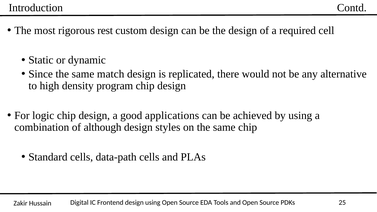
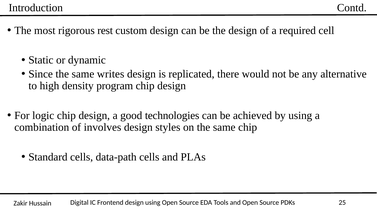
match: match -> writes (111, 74)
applications: applications -> technologies (172, 115)
although: although -> involves (103, 127)
